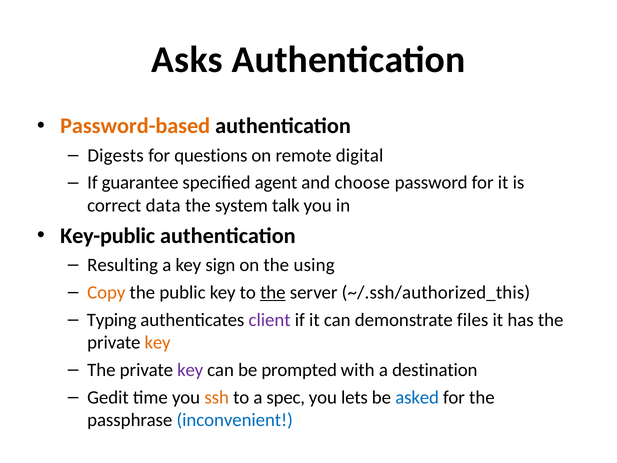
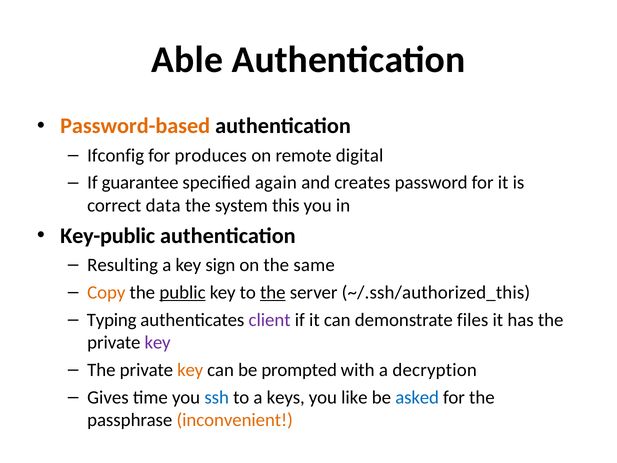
Asks: Asks -> Able (187, 60)
Digests: Digests -> Ifconfig (116, 155)
questions: questions -> produces (211, 155)
agent: agent -> again (276, 183)
choose: choose -> creates (362, 183)
talk: talk -> this (286, 205)
using: using -> same (314, 265)
public underline: none -> present (182, 292)
key colour: orange -> purple (158, 342)
key colour: purple -> orange (190, 370)
destination: destination -> decryption (435, 370)
Gedit: Gedit -> Gives (108, 397)
ssh colour: orange -> blue (217, 397)
spec: spec -> keys (286, 397)
lets: lets -> like (354, 397)
inconvenient colour: blue -> orange (235, 420)
